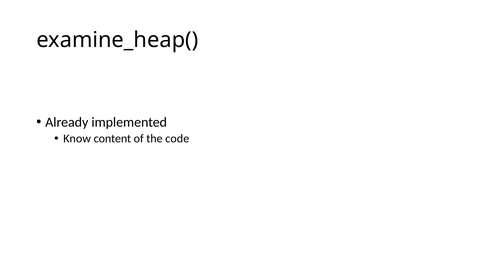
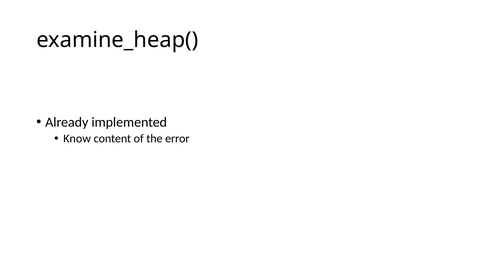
code: code -> error (177, 139)
